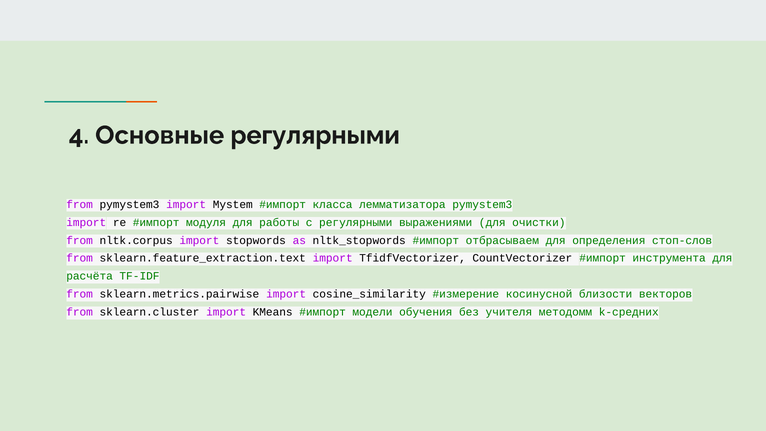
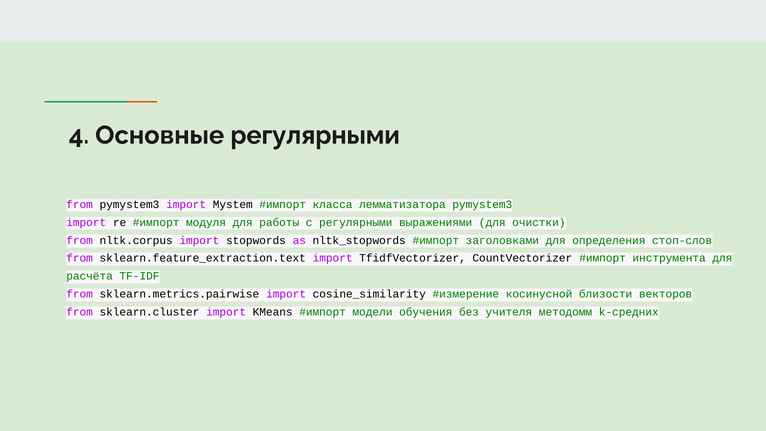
отбрасываем: отбрасываем -> заголовками (502, 240)
